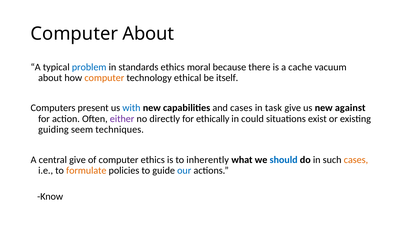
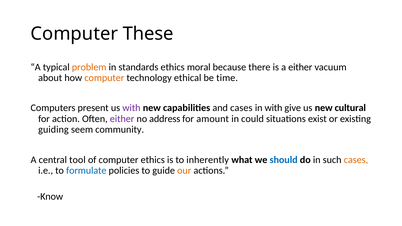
Computer About: About -> These (148, 34)
problem colour: blue -> orange (89, 67)
a cache: cache -> either (300, 67)
itself: itself -> time (227, 78)
with colour: blue -> purple (131, 108)
in task: task -> with (274, 108)
against: against -> cultural (350, 108)
directly: directly -> address (165, 119)
ethically: ethically -> amount (213, 119)
techniques: techniques -> community (120, 130)
central give: give -> tool (77, 160)
formulate colour: orange -> blue (86, 171)
our colour: blue -> orange (184, 171)
